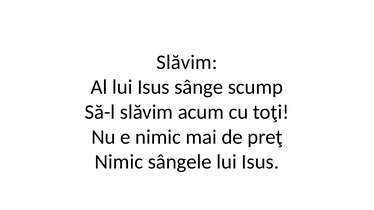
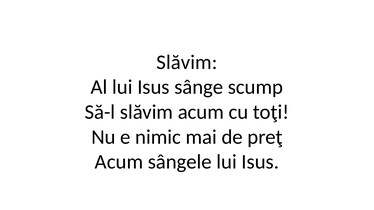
Nimic: Nimic -> Acum (119, 162)
